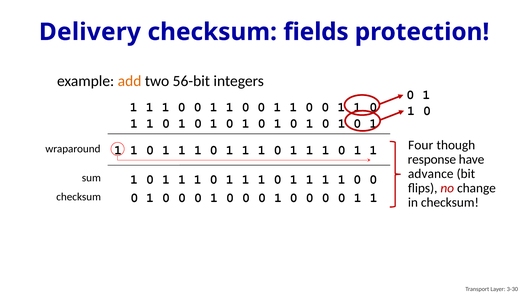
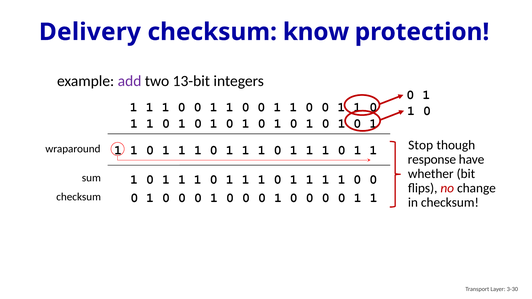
fields: fields -> know (316, 32)
add colour: orange -> purple (130, 81)
56-bit: 56-bit -> 13-bit (191, 81)
Four: Four -> Stop (421, 145)
advance: advance -> whether (431, 174)
